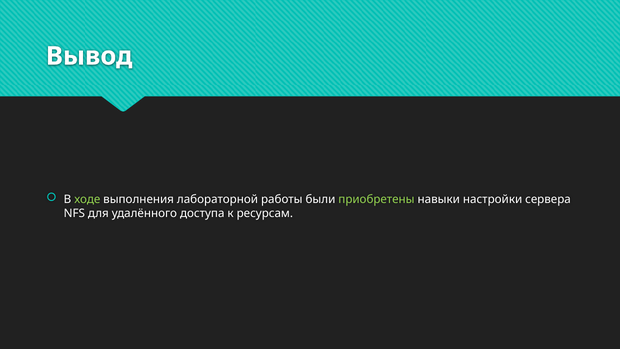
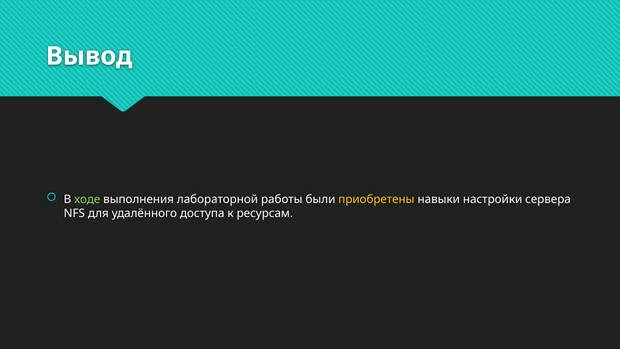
приобретены colour: light green -> yellow (376, 199)
